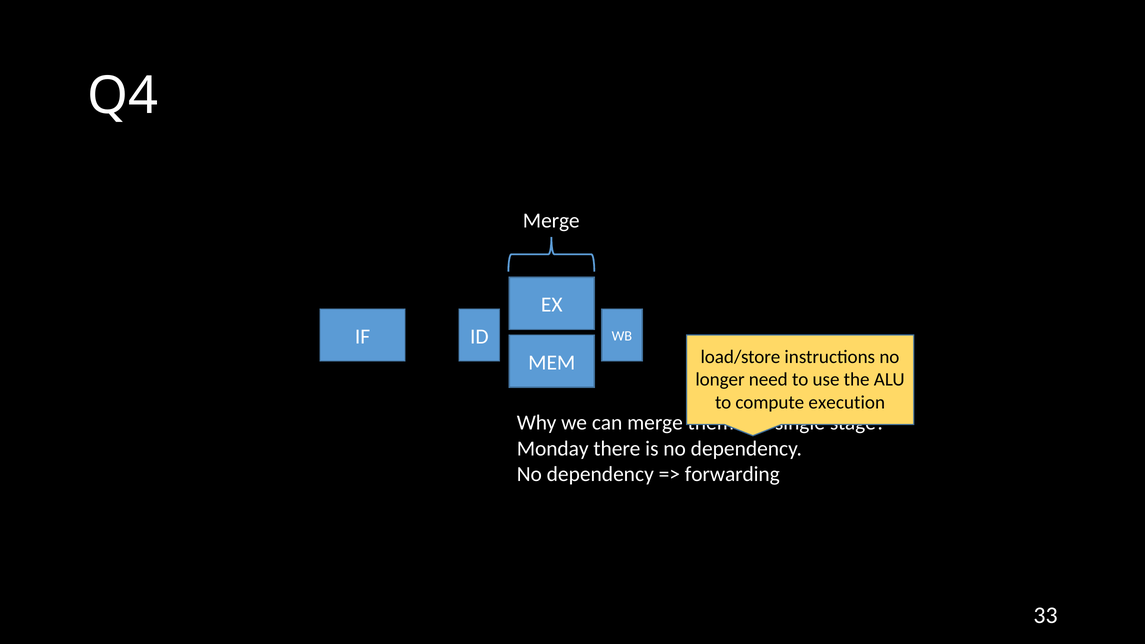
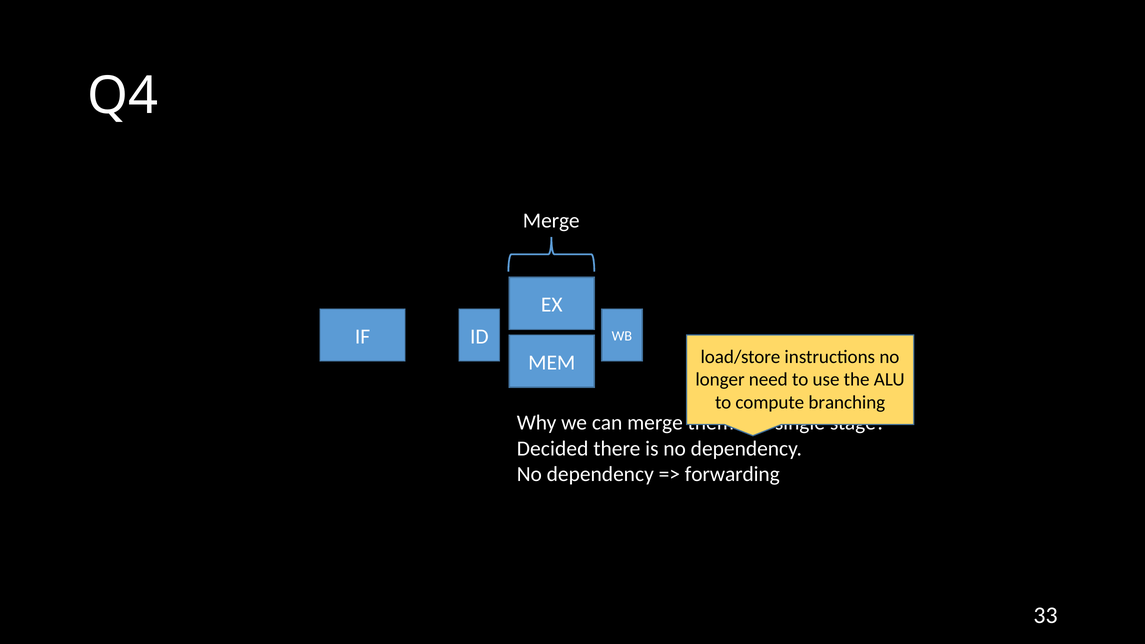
execution: execution -> branching (847, 403)
Monday: Monday -> Decided (553, 449)
